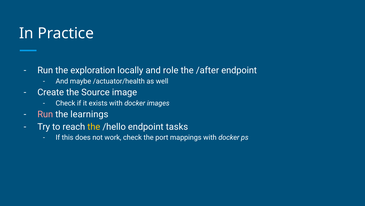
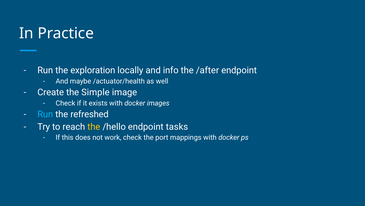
role: role -> info (171, 70)
Source: Source -> Simple (95, 92)
Run colour: pink -> light blue (45, 114)
learnings: learnings -> refreshed (89, 114)
